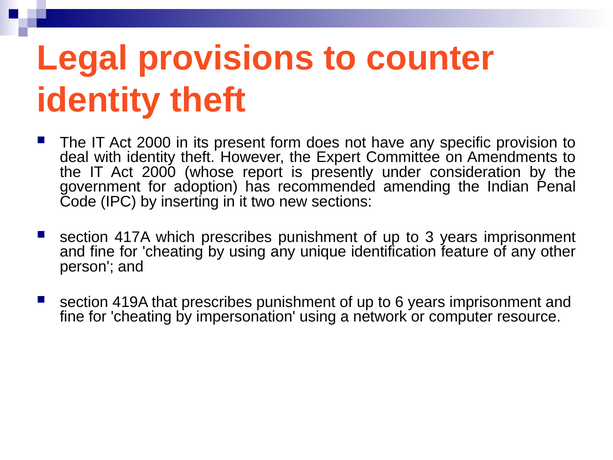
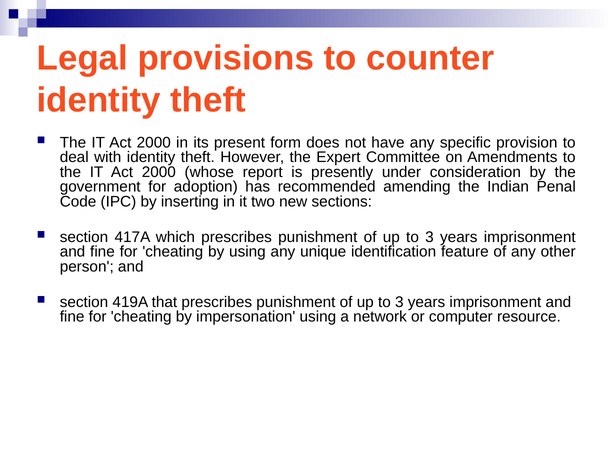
6: 6 -> 3 (399, 302)
